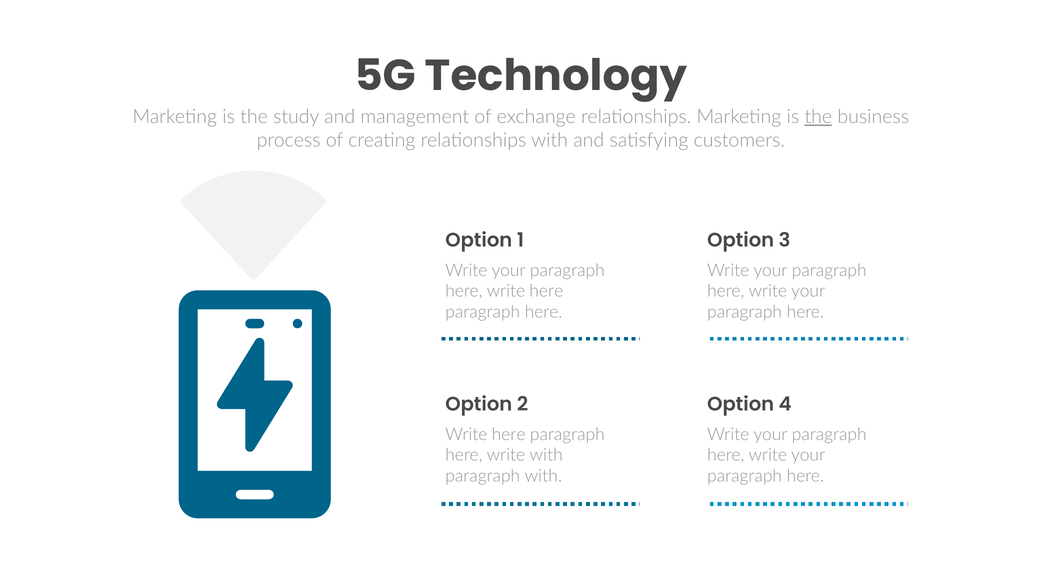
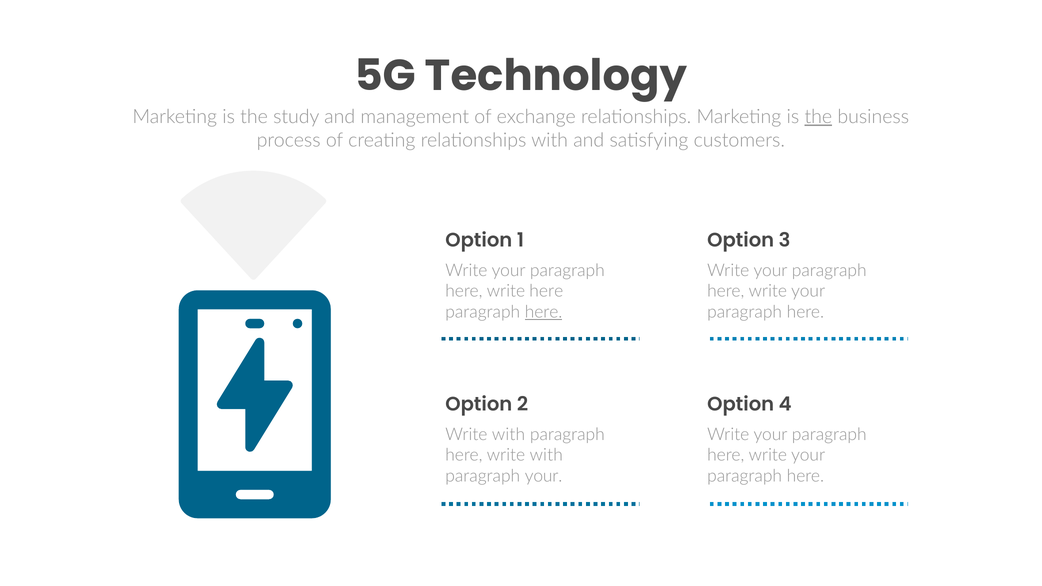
here underline: none -> present (544, 312)
here: here -> with (509, 435)
paragraph with: with -> your (544, 476)
